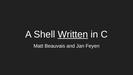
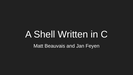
Written underline: present -> none (73, 34)
